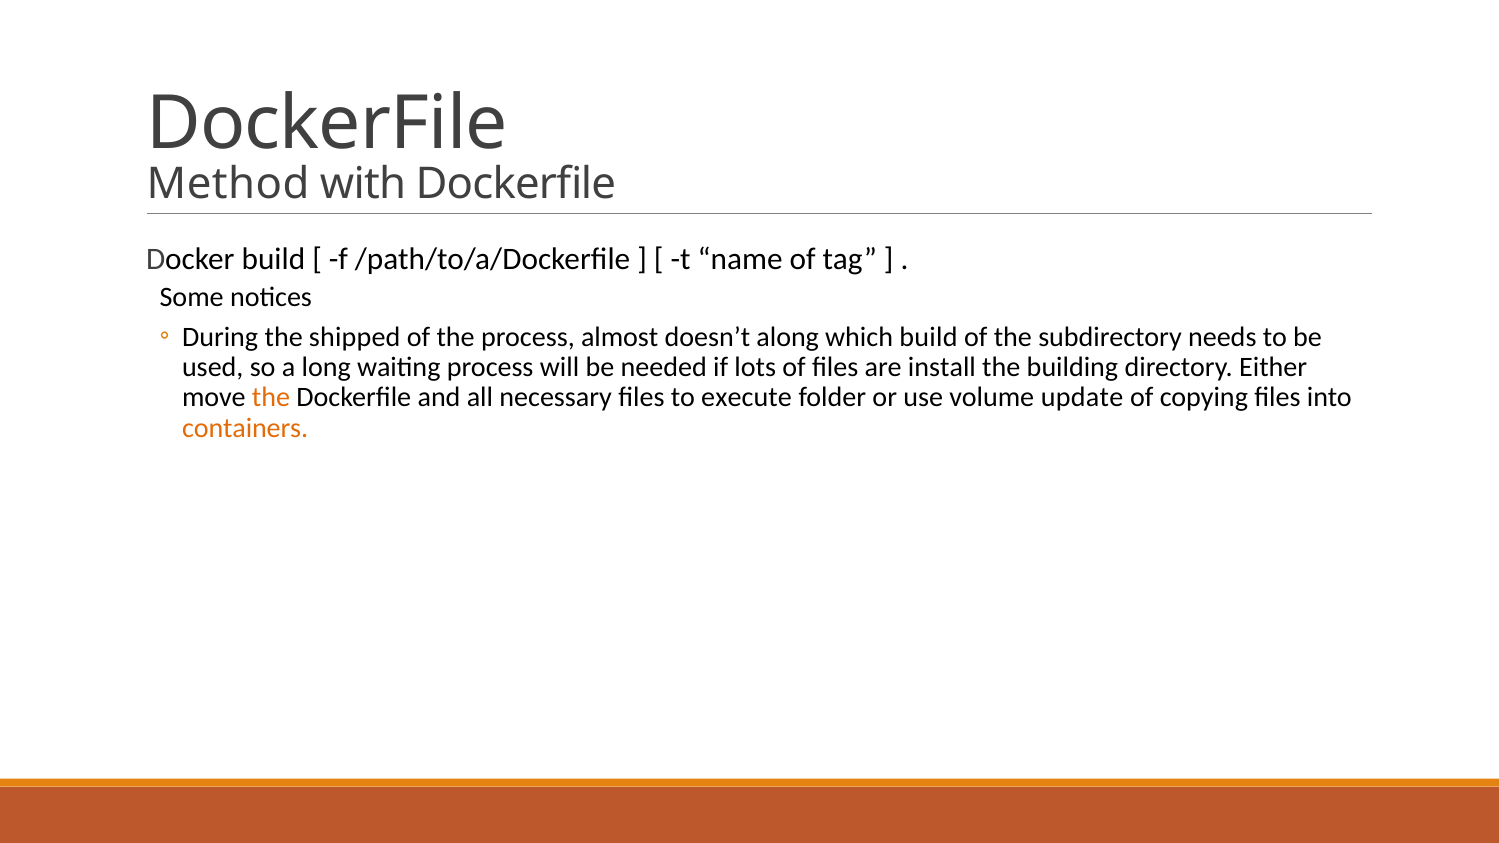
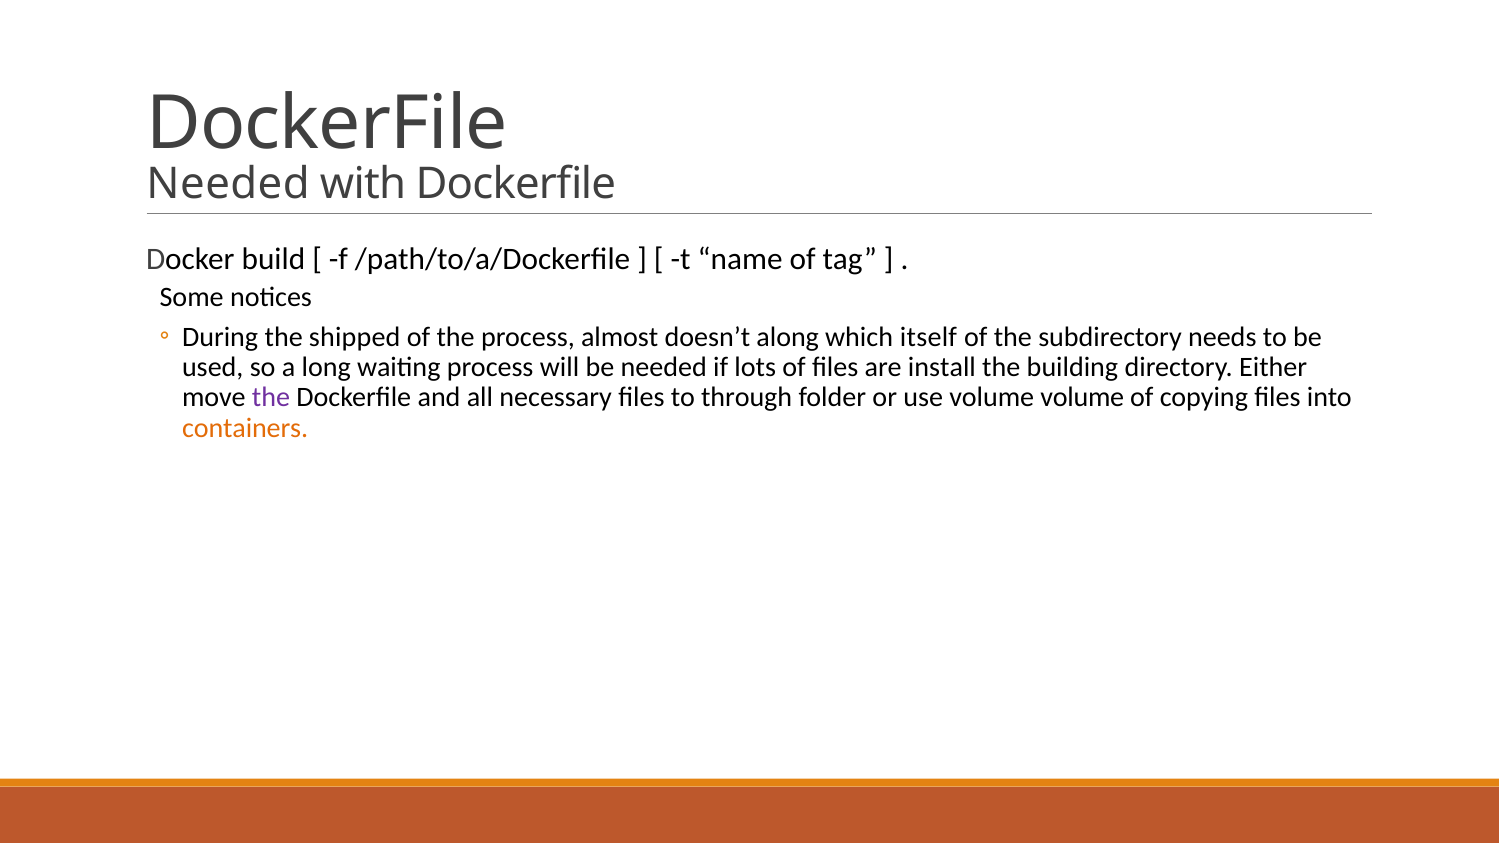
Method: Method -> Needed (228, 185)
which build: build -> itself (928, 337)
the colour: orange -> purple (271, 398)
execute: execute -> through (747, 398)
volume update: update -> volume (1082, 398)
